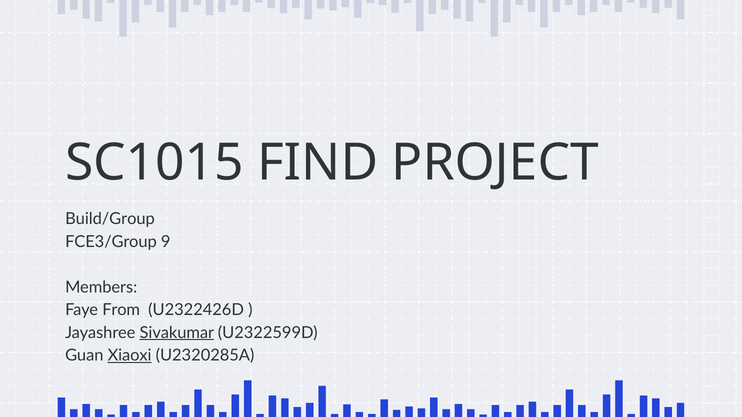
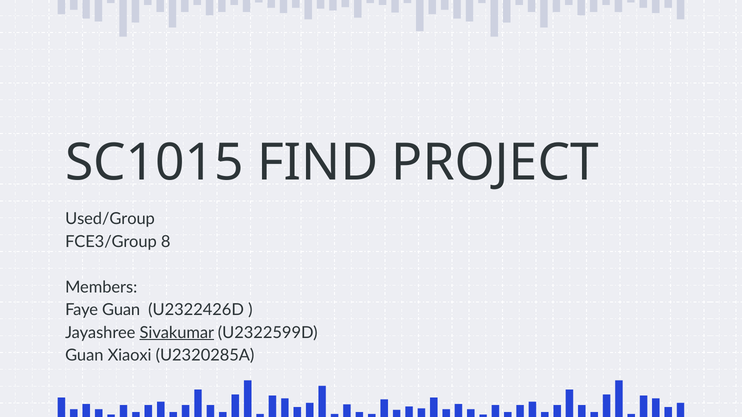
Build/Group: Build/Group -> Used/Group (110, 219)
9: 9 -> 8 (166, 242)
Faye From: From -> Guan (121, 310)
Xiaoxi underline: present -> none (130, 356)
